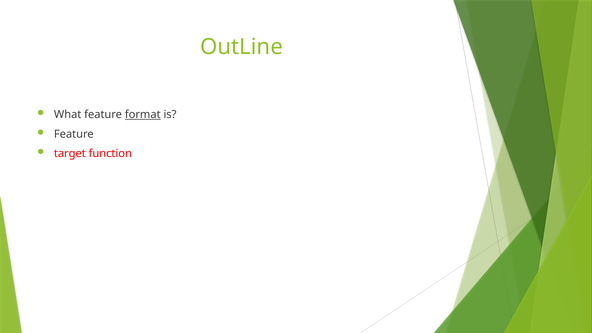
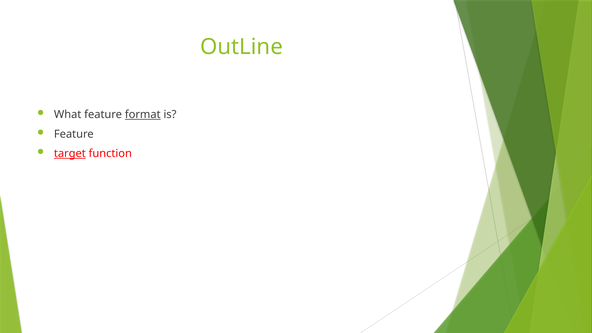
target underline: none -> present (70, 154)
